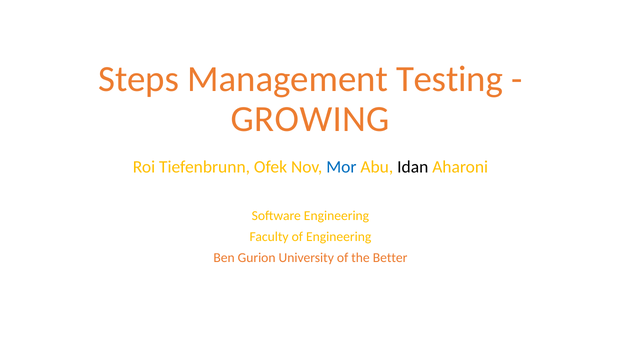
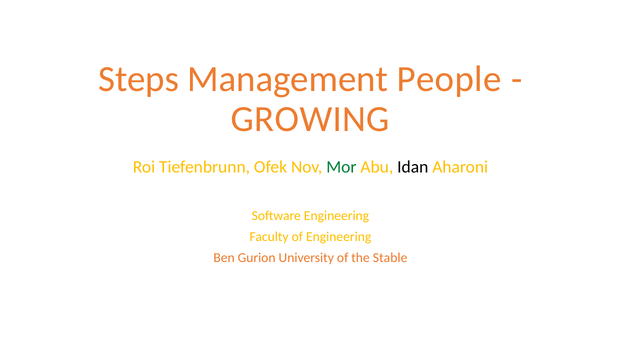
Testing: Testing -> People (449, 79)
Mor colour: blue -> green (341, 167)
Better: Better -> Stable (390, 258)
